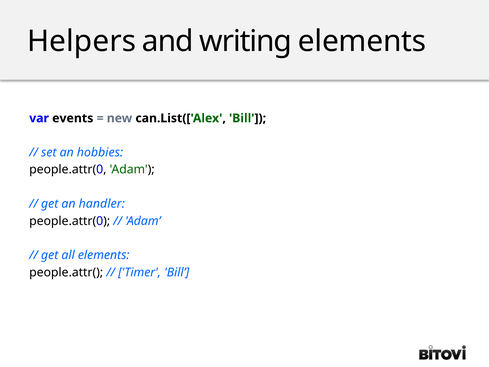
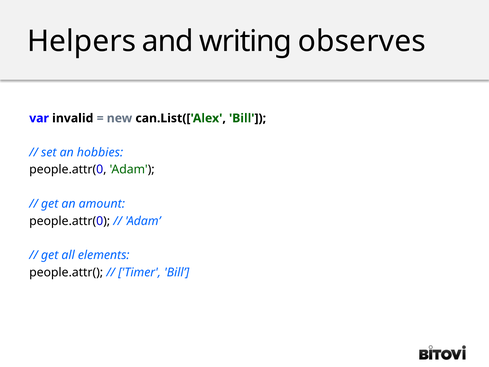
writing elements: elements -> observes (362, 41)
events: events -> invalid (73, 118)
handler: handler -> amount (102, 204)
